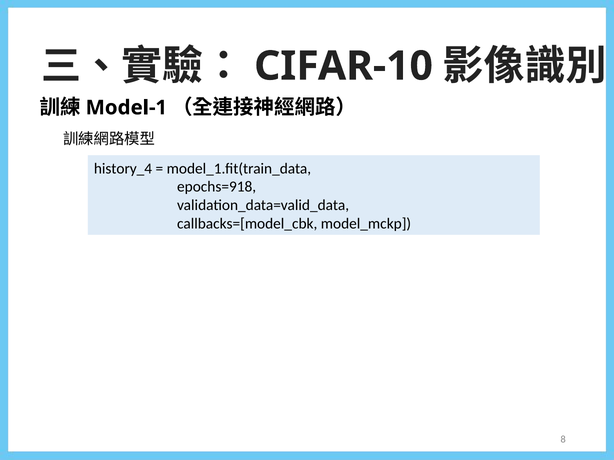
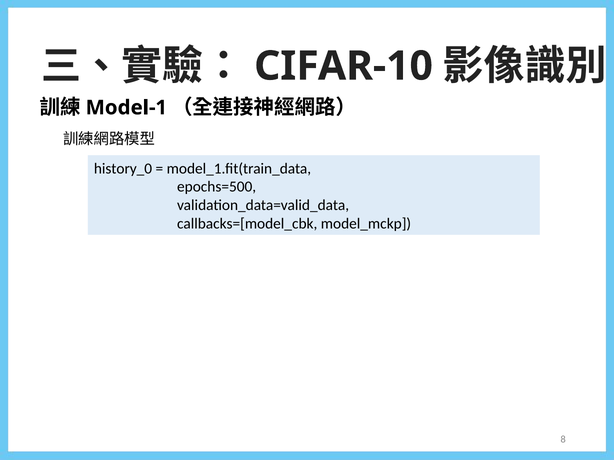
history_4: history_4 -> history_0 (123, 169)
epochs=918: epochs=918 -> epochs=500 (217, 187)
